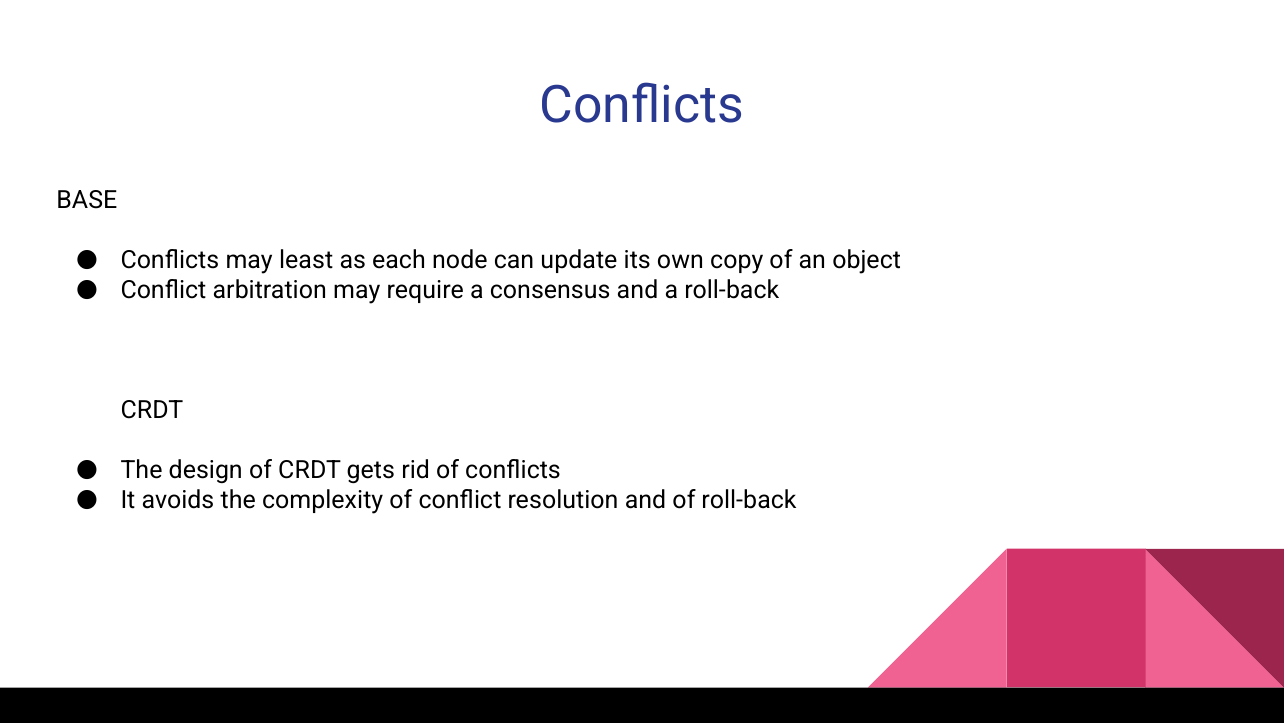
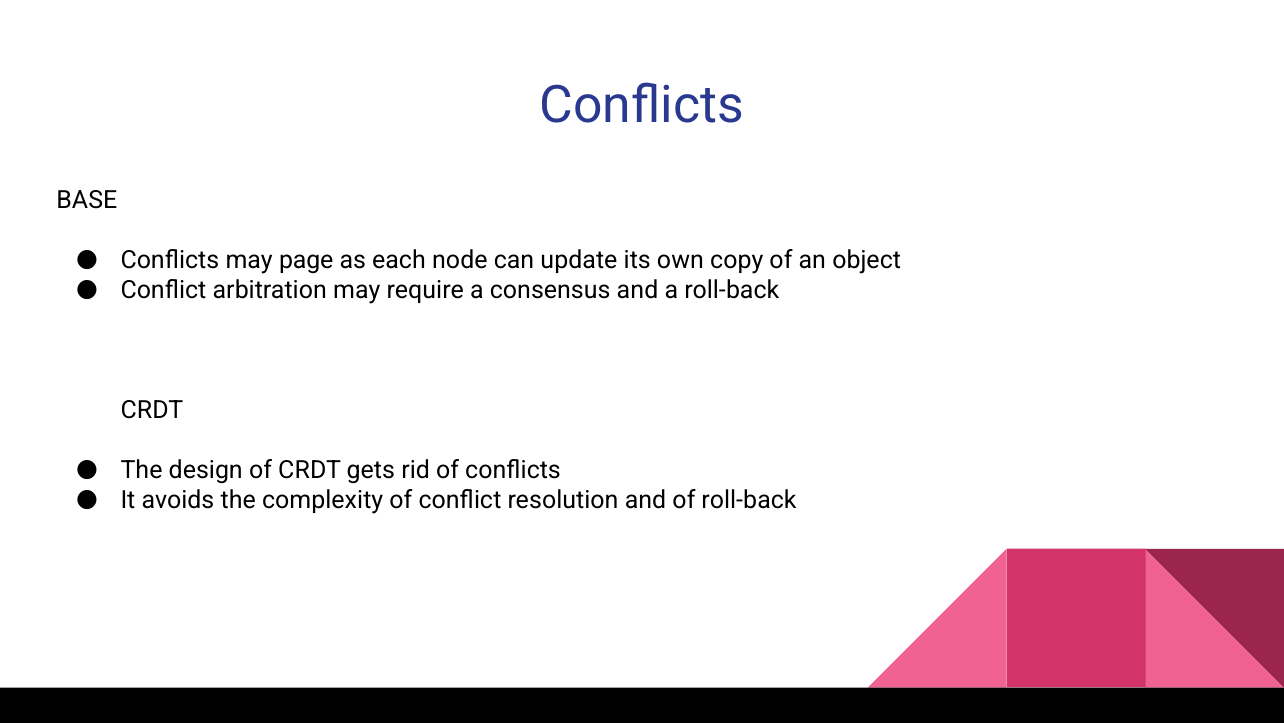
least: least -> page (306, 260)
